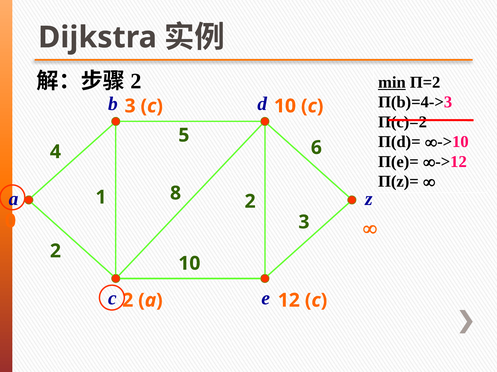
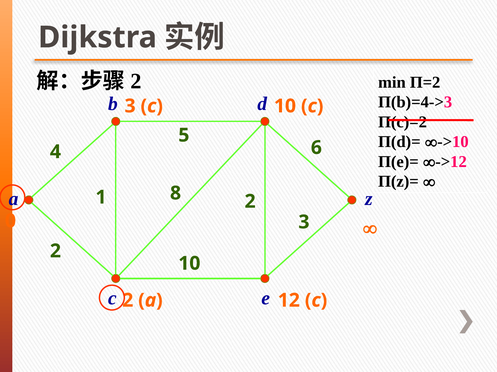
min underline: present -> none (392, 82)
